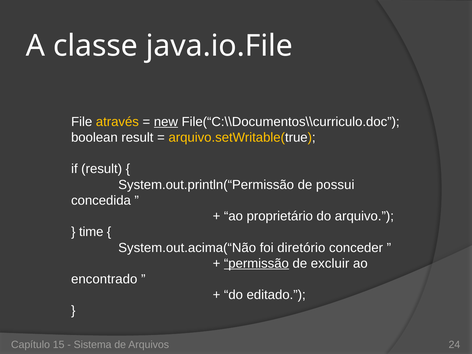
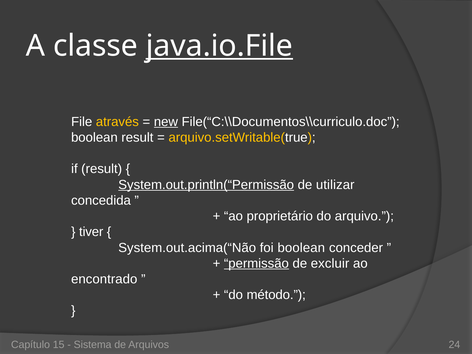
java.io.File underline: none -> present (219, 46)
System.out.println(“Permissão underline: none -> present (206, 185)
possui: possui -> utilizar (335, 185)
time: time -> tiver (91, 232)
foi diretório: diretório -> boolean (301, 248)
editado: editado -> método (276, 295)
